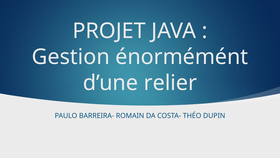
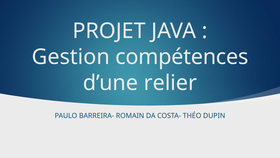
énormémént: énormémént -> compétences (182, 57)
